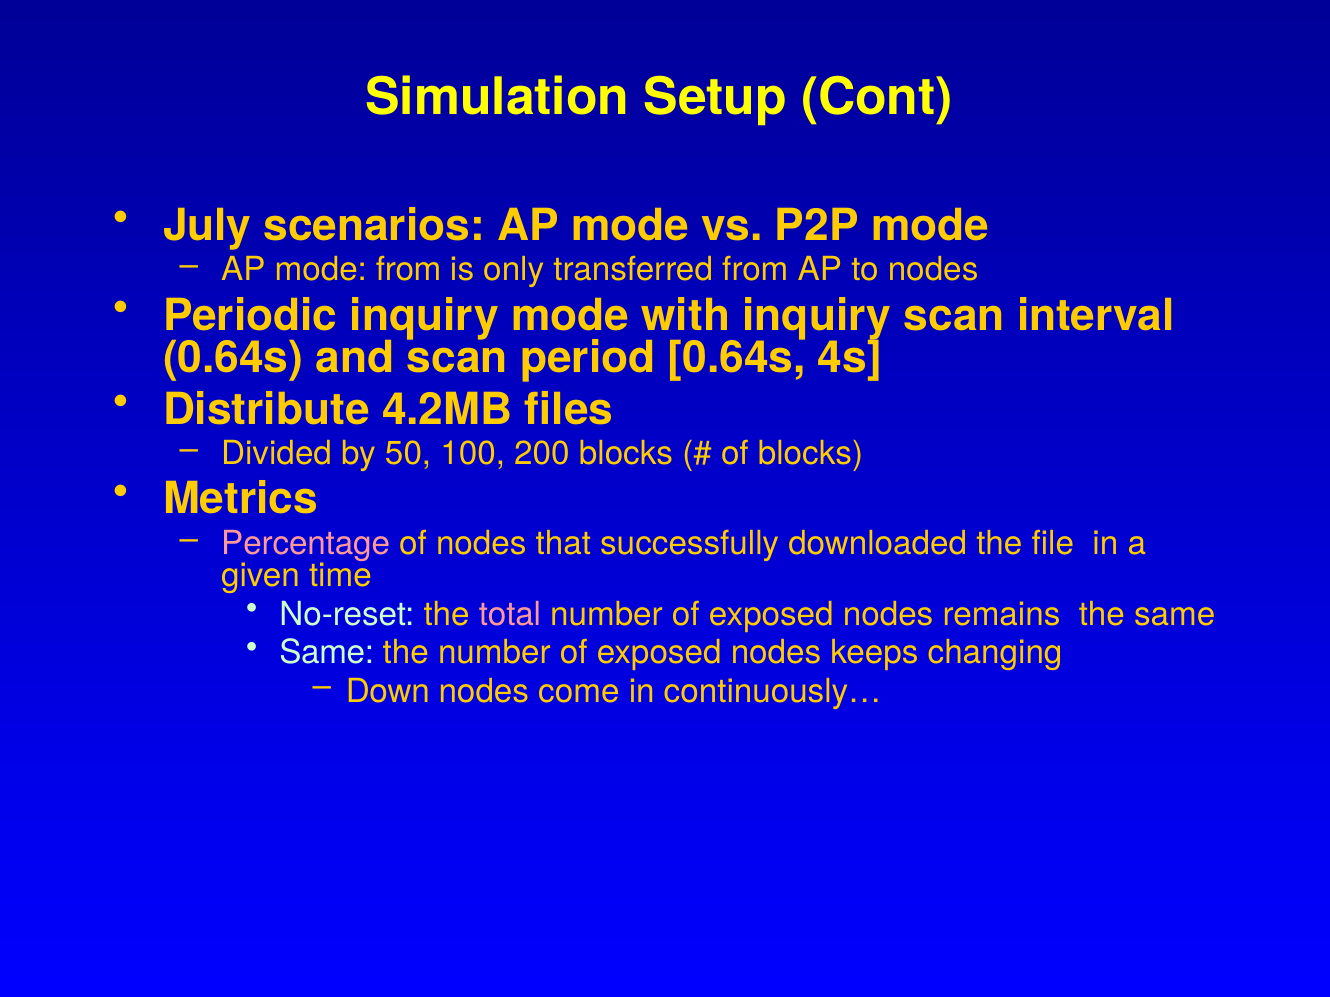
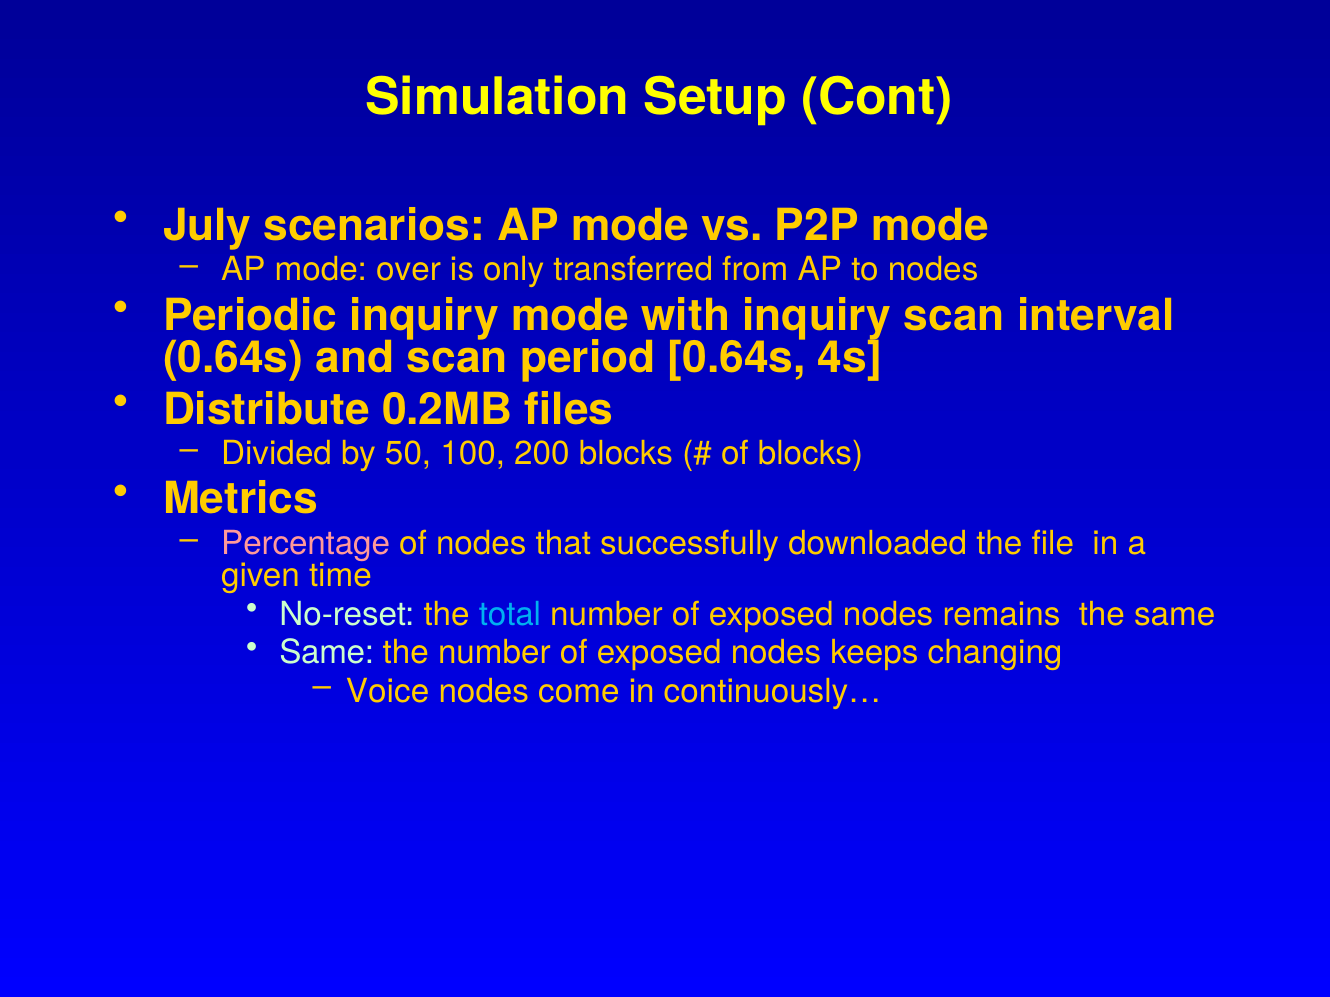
mode from: from -> over (409, 270)
4.2MB: 4.2MB -> 0.2MB (447, 410)
total colour: pink -> light blue (510, 615)
Down: Down -> Voice (388, 692)
